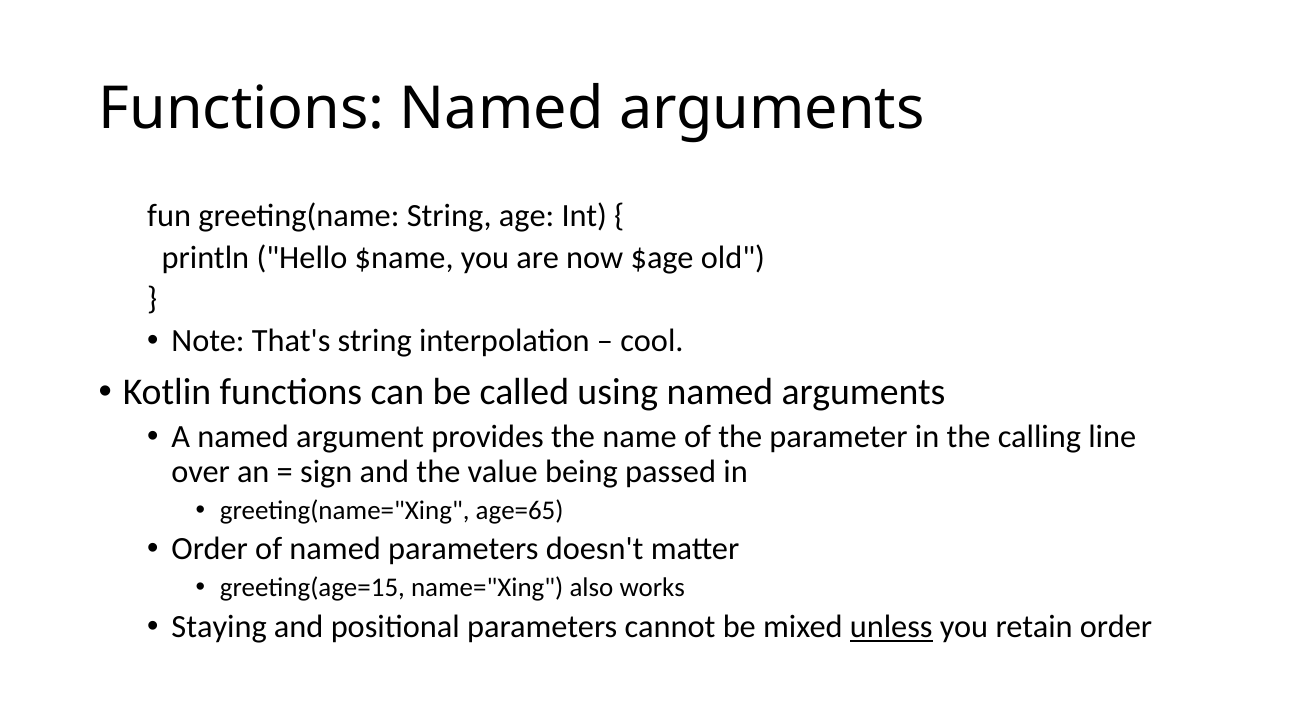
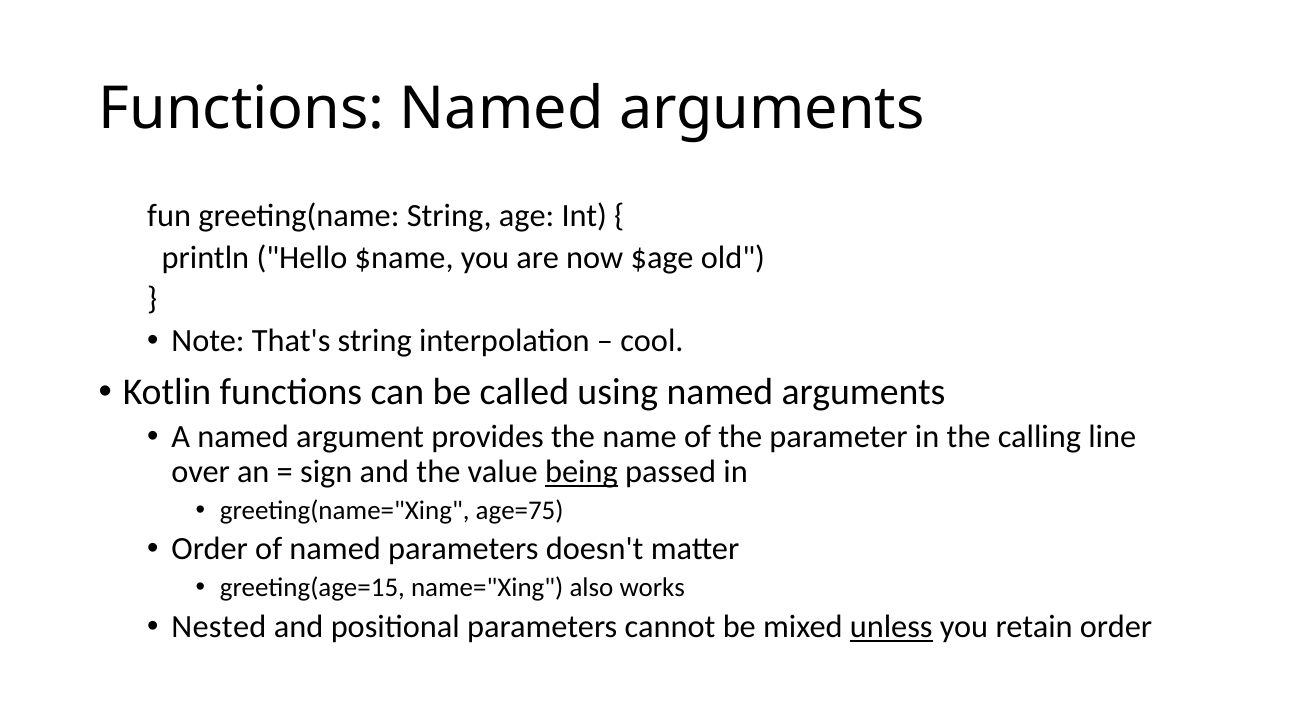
being underline: none -> present (581, 472)
age=65: age=65 -> age=75 (520, 510)
Staying: Staying -> Nested (219, 627)
